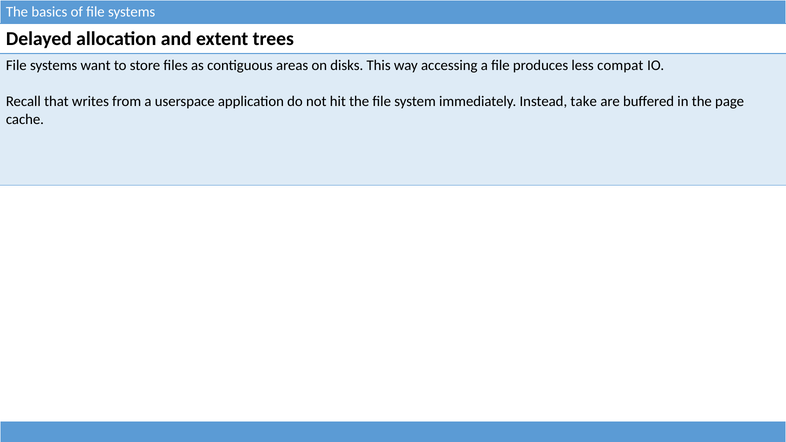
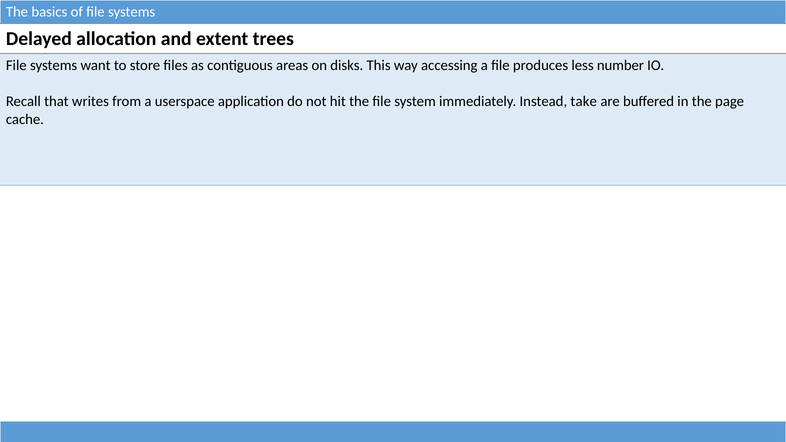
compat: compat -> number (620, 66)
